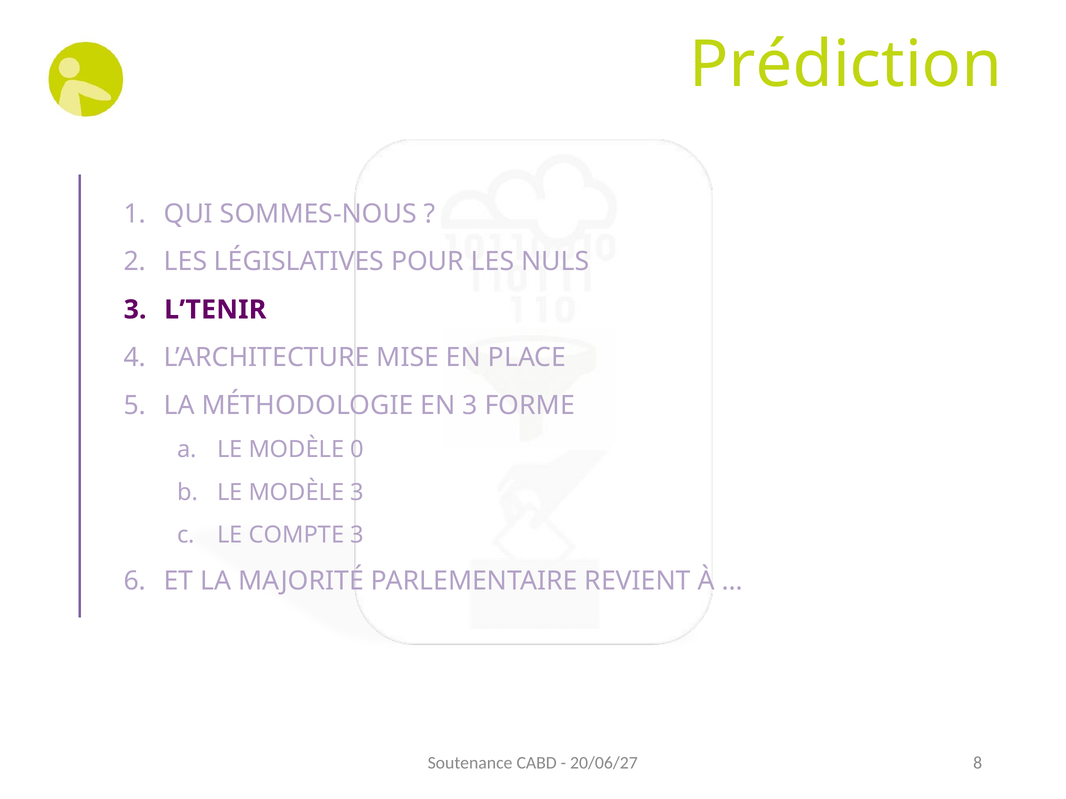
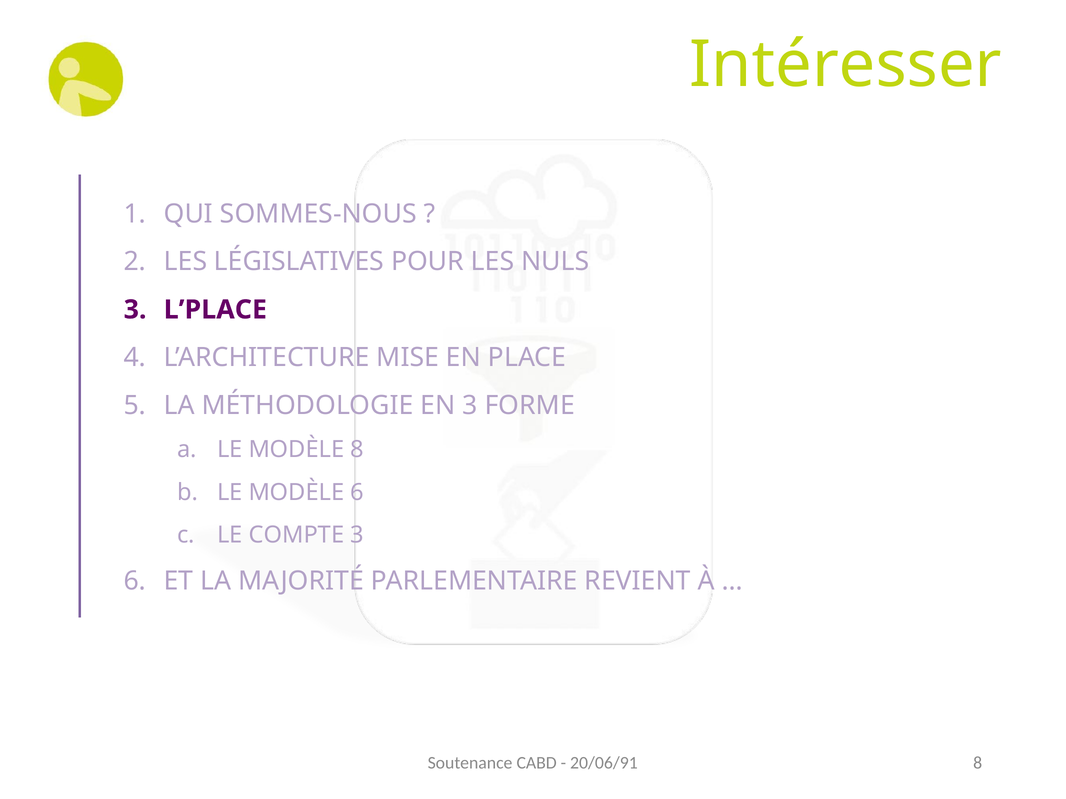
Prédiction: Prédiction -> Intéresser (846, 65)
L’TENIR: L’TENIR -> L’PLACE (215, 310)
MODÈLE 0: 0 -> 8 (357, 450)
MODÈLE 3: 3 -> 6 (357, 493)
20/06/27: 20/06/27 -> 20/06/91 (604, 764)
